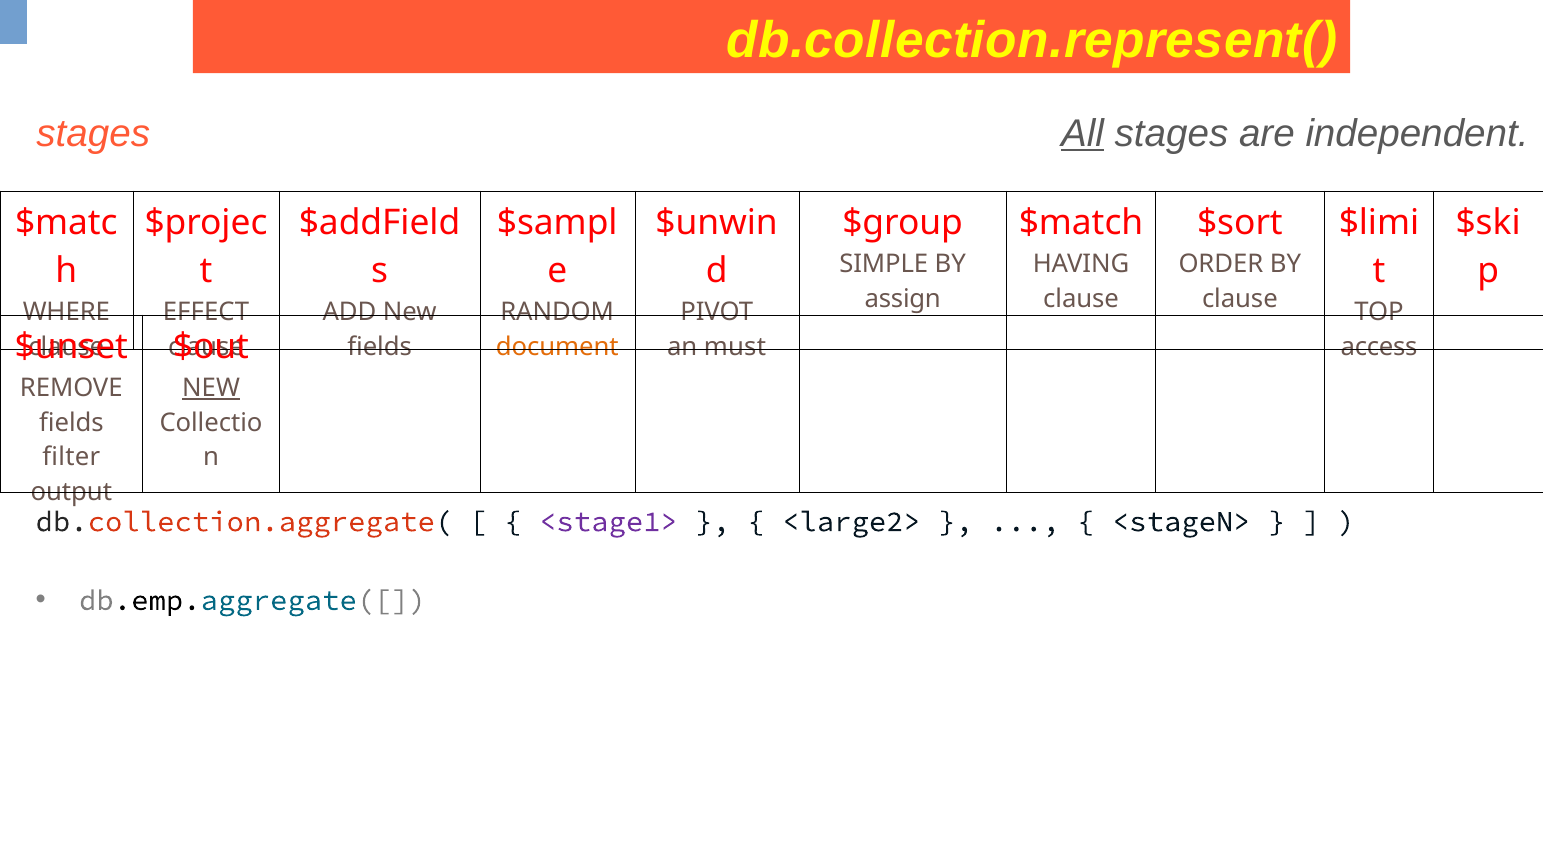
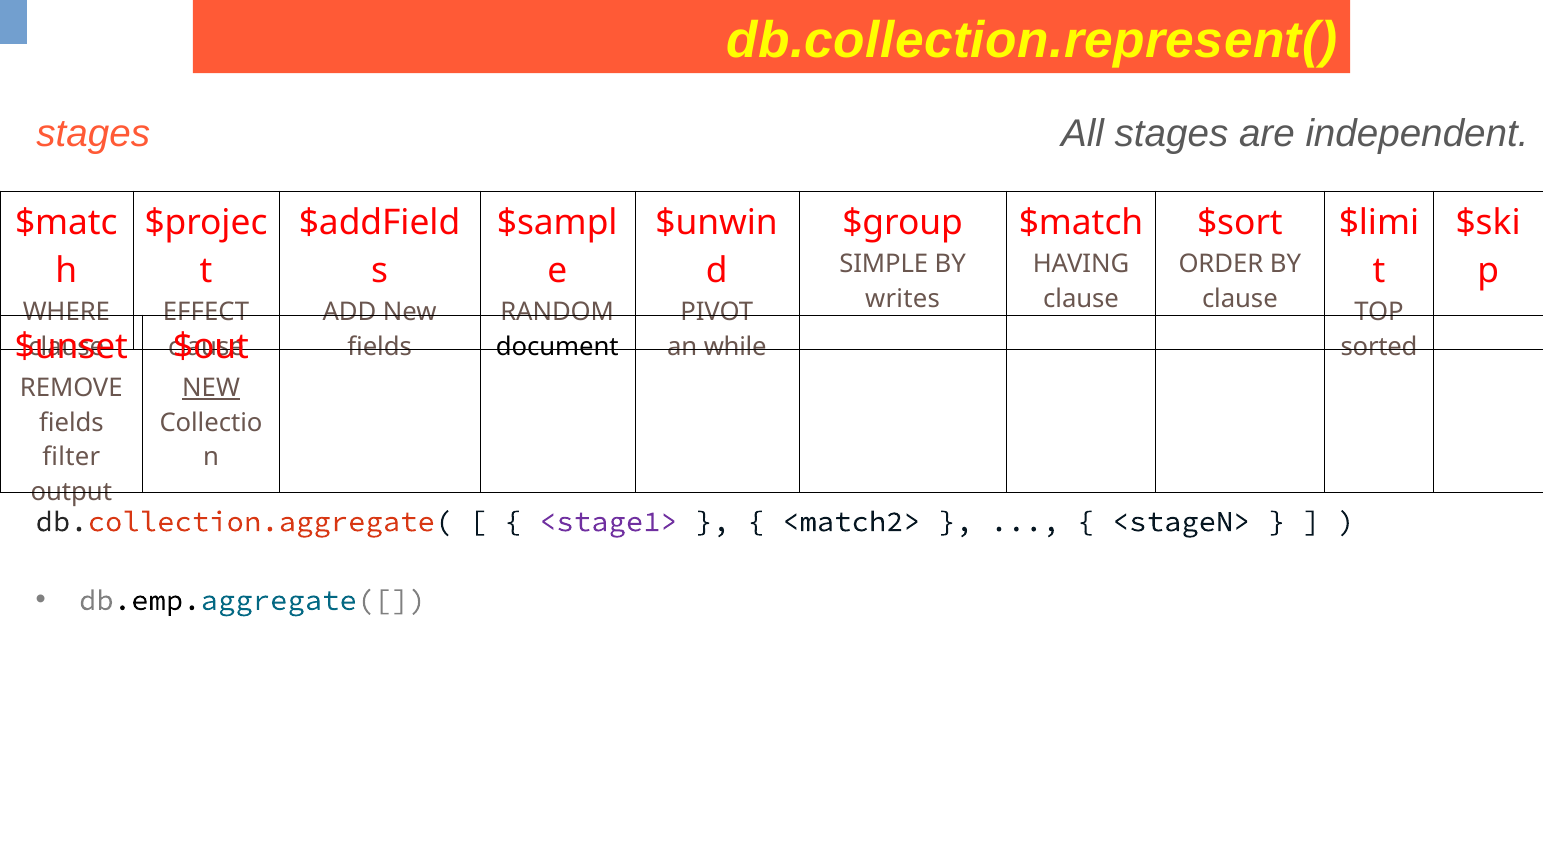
All underline: present -> none (1083, 134)
assign: assign -> writes (903, 299)
document colour: orange -> black (557, 347)
must: must -> while (735, 347)
access: access -> sorted (1379, 347)
<large2>: <large2> -> <match2> (851, 522)
